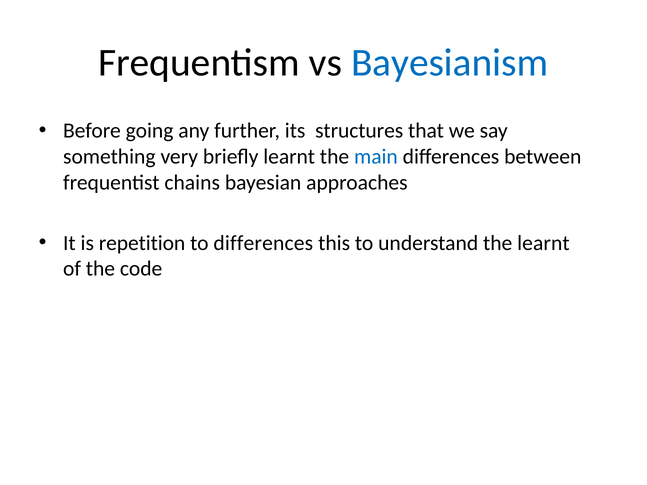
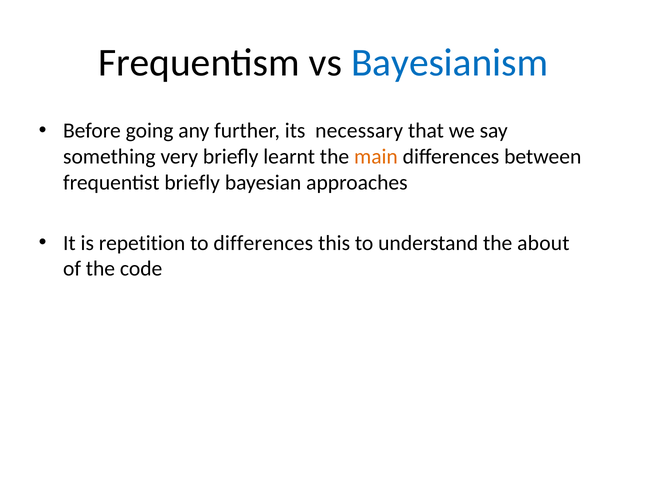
structures: structures -> necessary (359, 131)
main colour: blue -> orange (376, 157)
frequentist chains: chains -> briefly (192, 183)
the learnt: learnt -> about (543, 243)
